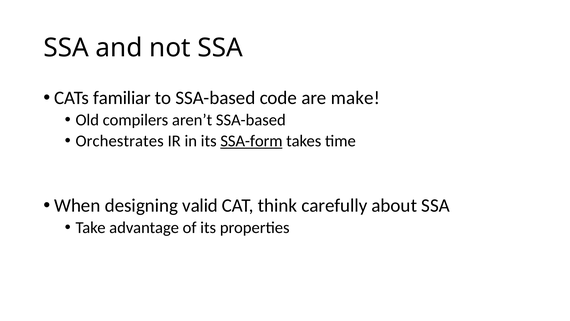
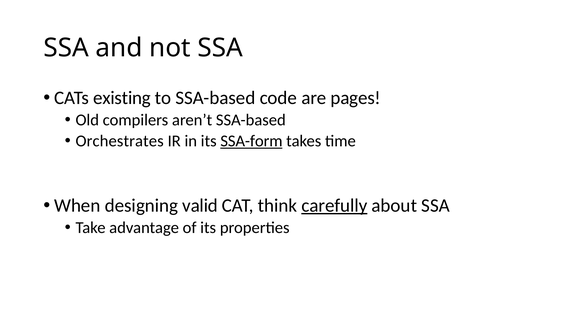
familiar: familiar -> existing (122, 98)
make: make -> pages (356, 98)
carefully underline: none -> present (334, 205)
